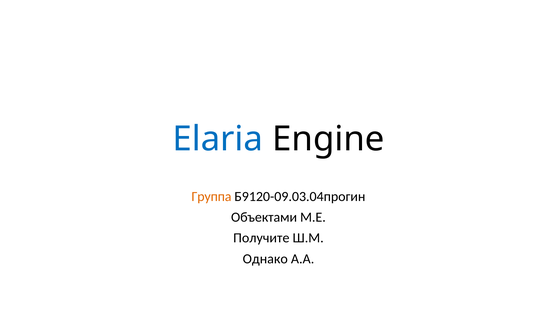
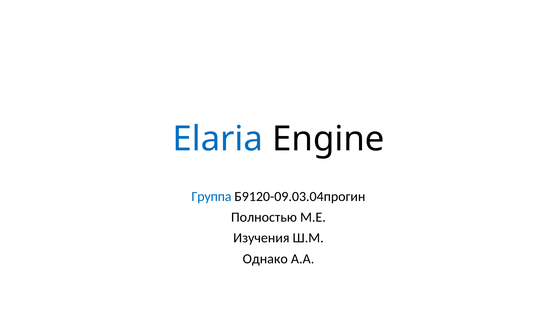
Группа colour: orange -> blue (211, 197)
Объектами: Объектами -> Полностью (264, 217)
Получите: Получите -> Изучения (261, 238)
